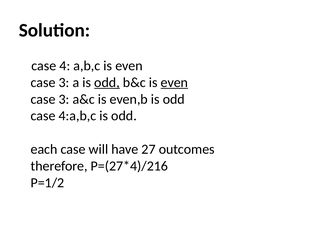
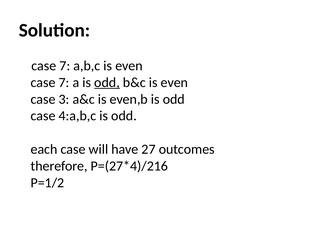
4: 4 -> 7 (65, 66)
3: 3 -> 7 (64, 83)
even underline: present -> none (174, 83)
